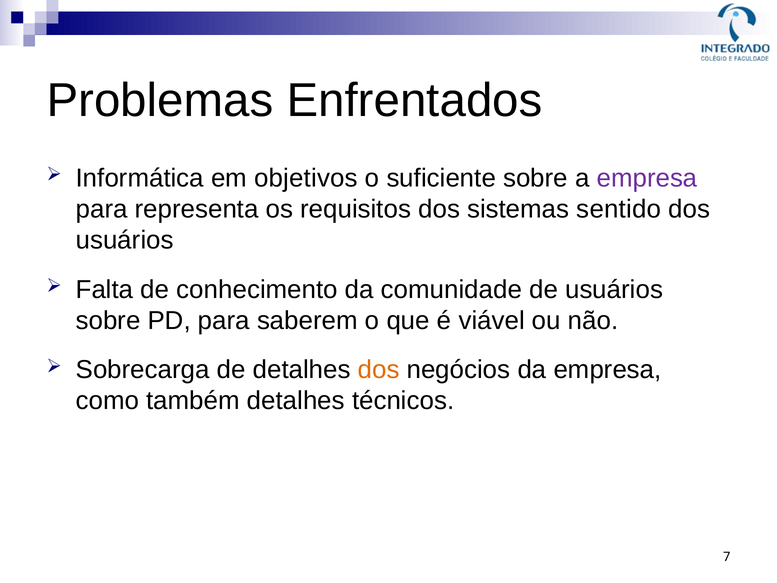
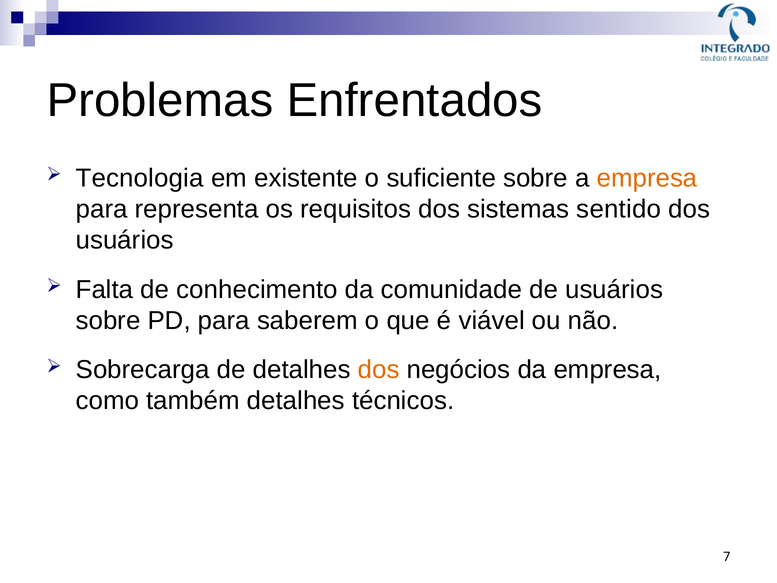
Informática: Informática -> Tecnologia (140, 178)
objetivos: objetivos -> existente (306, 178)
empresa colour: purple -> orange (647, 178)
